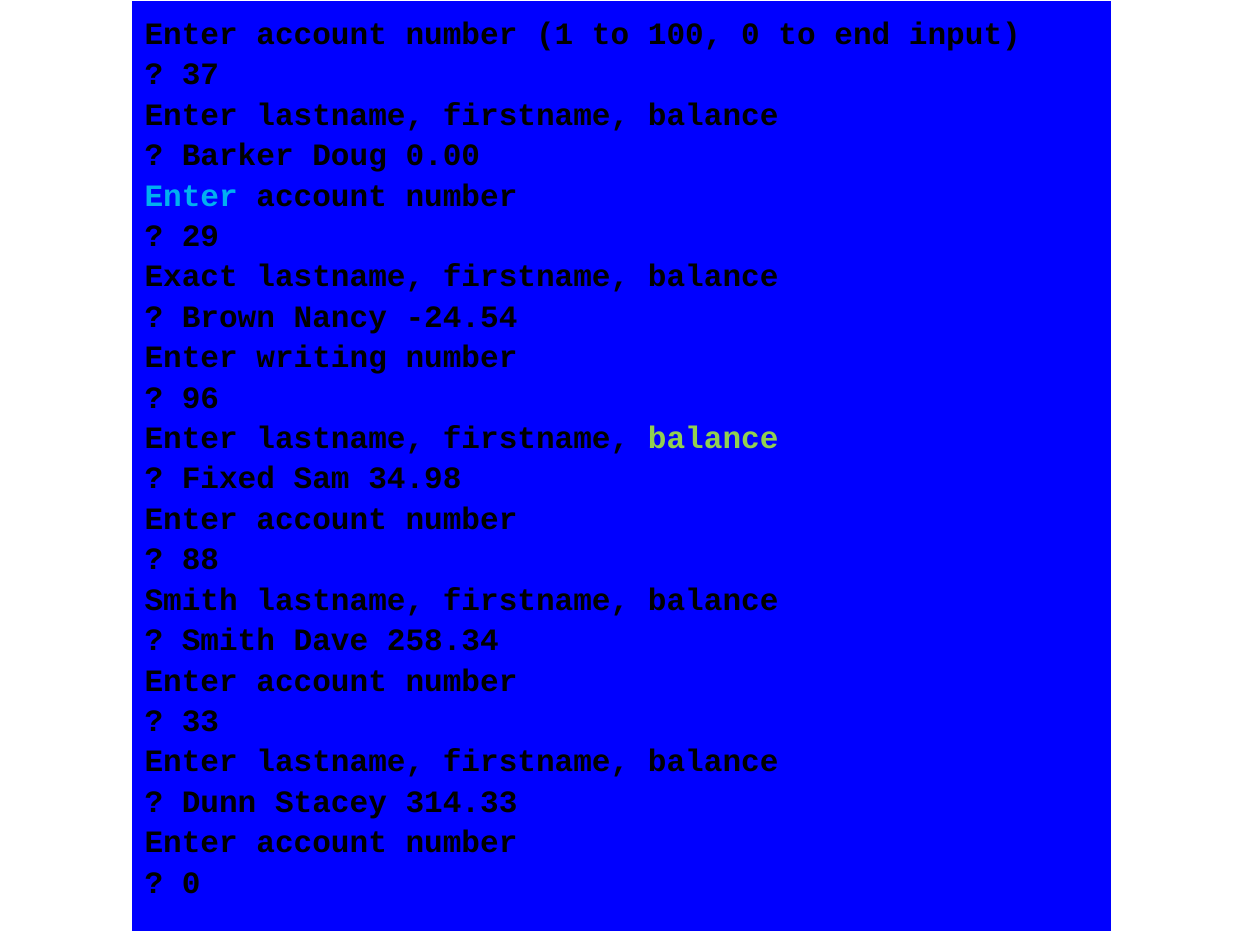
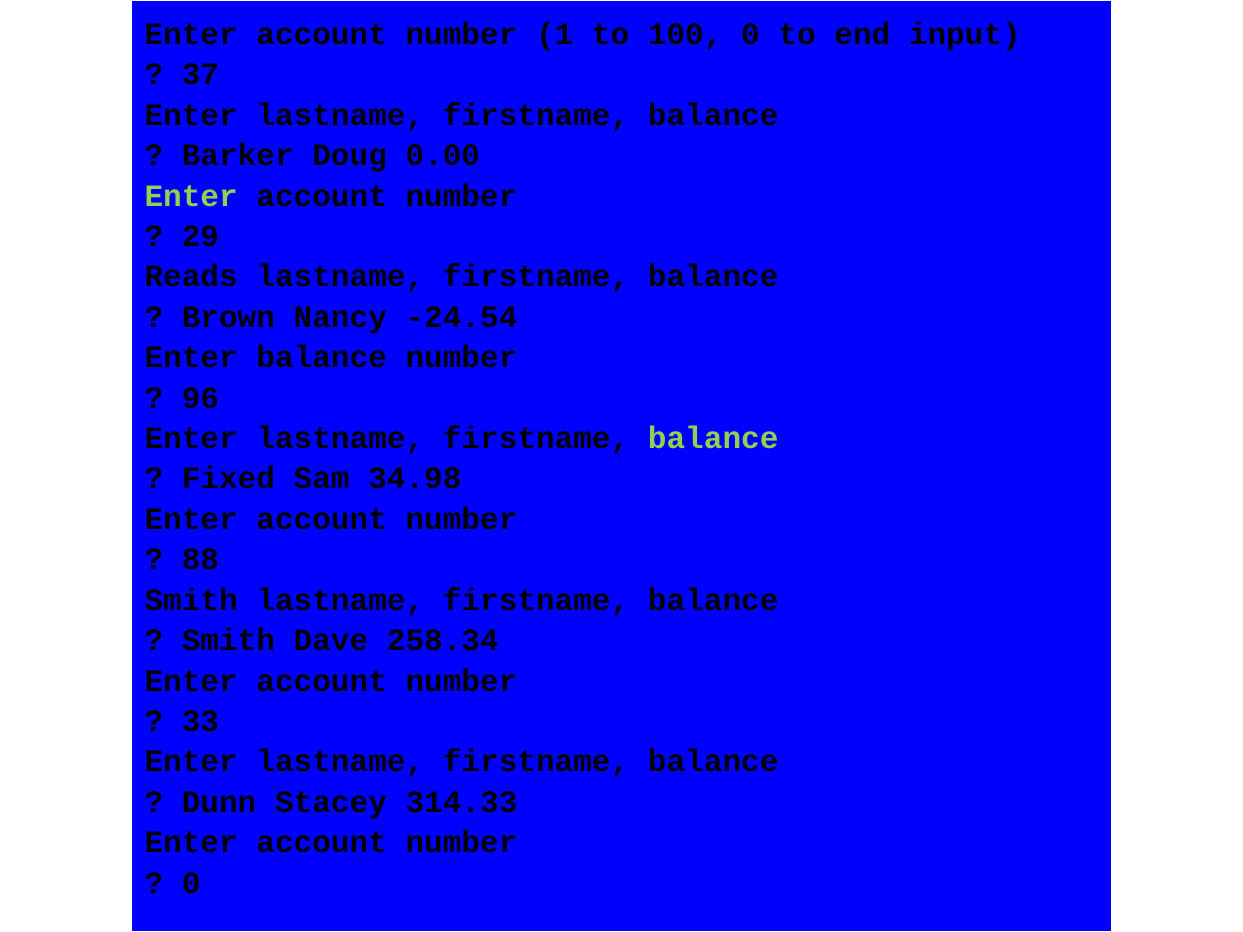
Enter colour: light blue -> light green (191, 196)
Exact: Exact -> Reads (191, 277)
Enter writing: writing -> balance (322, 358)
